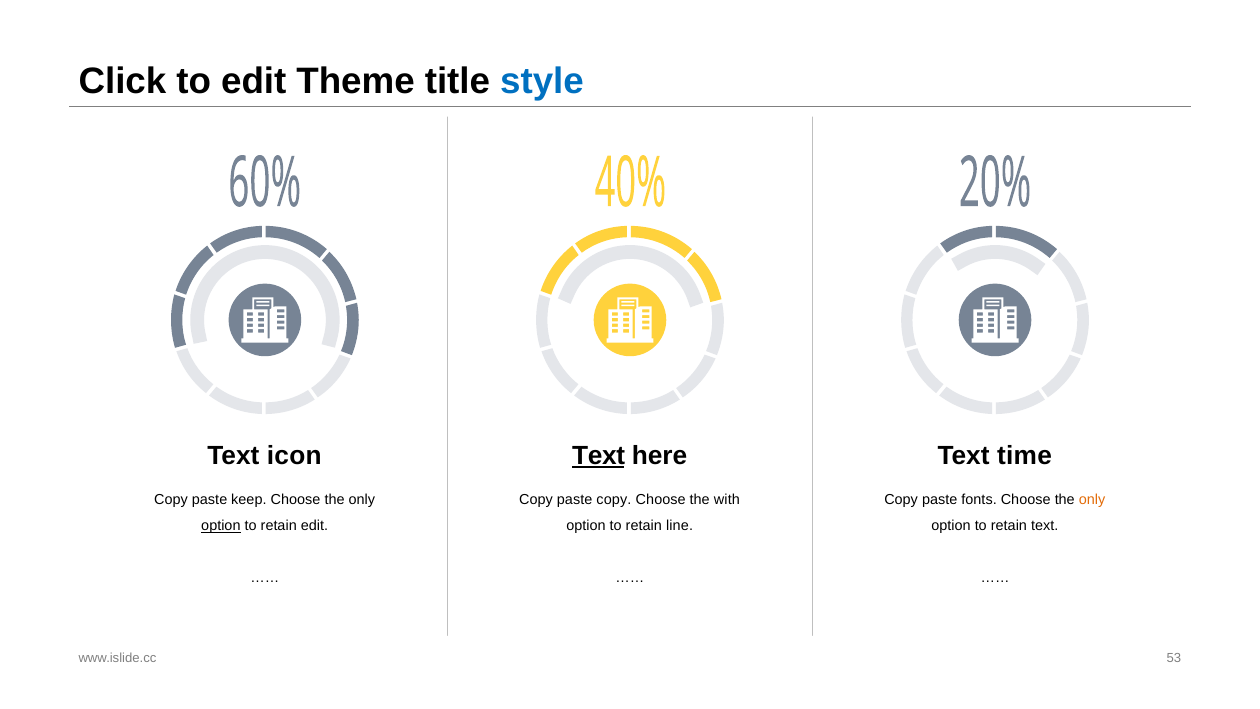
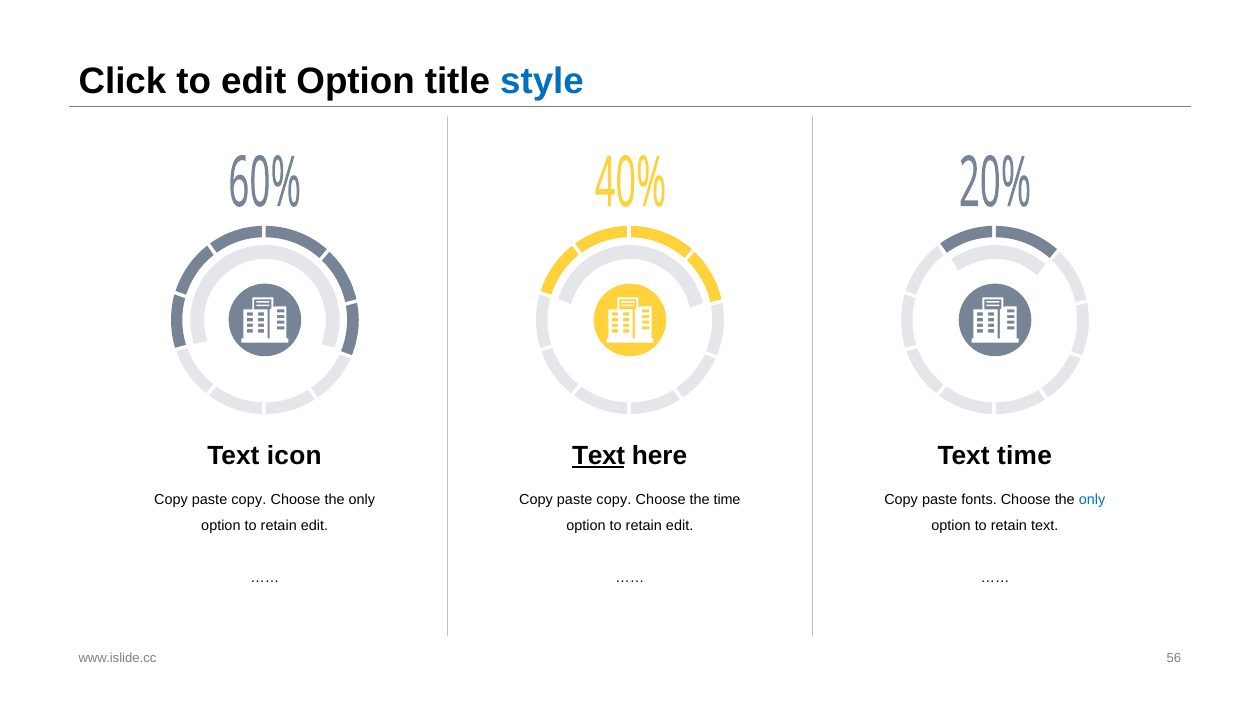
edit Theme: Theme -> Option (356, 81)
keep: keep -> copy (249, 500)
the with: with -> time (727, 500)
only colour: orange -> blue (1092, 500)
option underline: present -> none (221, 526)
line: line -> edit (680, 526)
53: 53 -> 56 (1174, 658)
